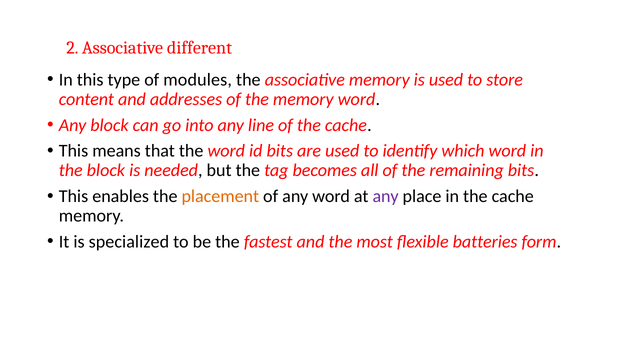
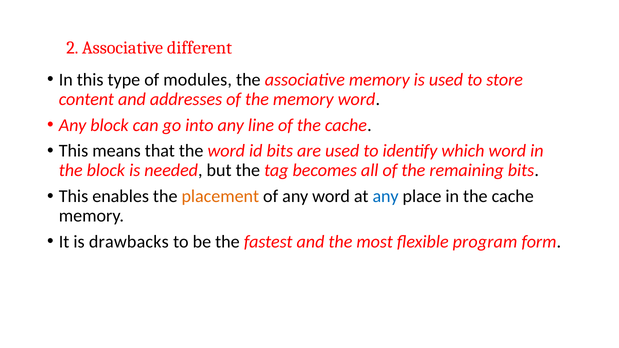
any colour: purple -> blue (386, 196)
specialized: specialized -> drawbacks (129, 242)
batteries: batteries -> program (485, 242)
